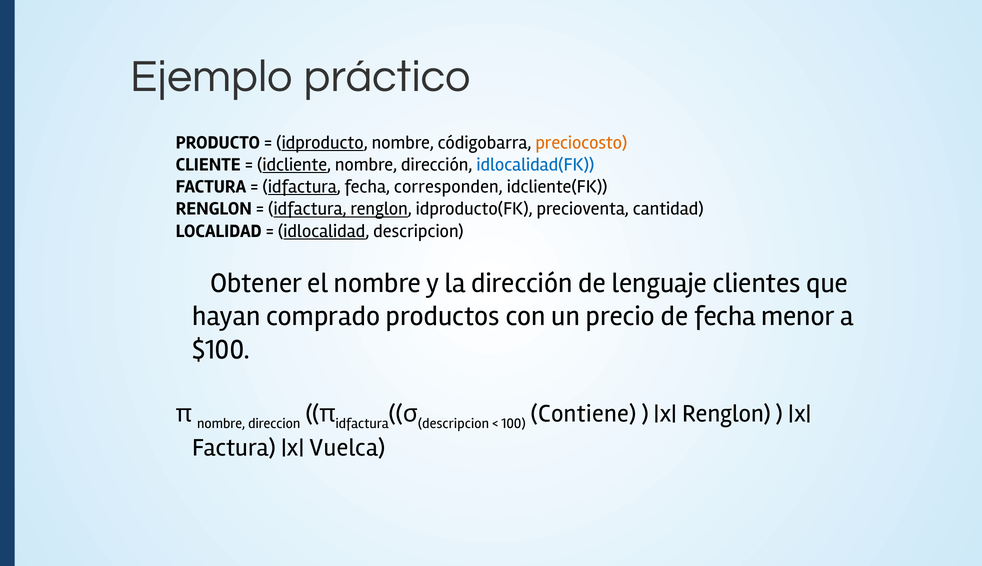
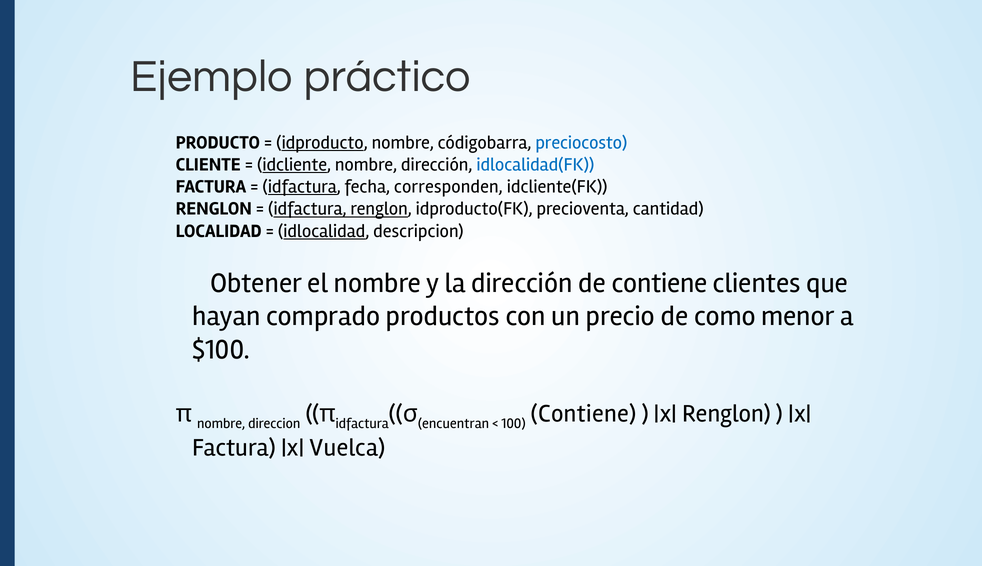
preciocosto colour: orange -> blue (581, 143)
de lenguaje: lenguaje -> contiene (660, 283)
de fecha: fecha -> como (725, 317)
descripcion: descripcion -> encuentran (454, 424)
